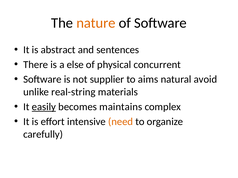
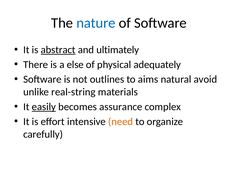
nature colour: orange -> blue (96, 23)
abstract underline: none -> present (58, 50)
sentences: sentences -> ultimately (118, 50)
concurrent: concurrent -> adequately (157, 65)
supplier: supplier -> outlines (107, 80)
maintains: maintains -> assurance (121, 107)
